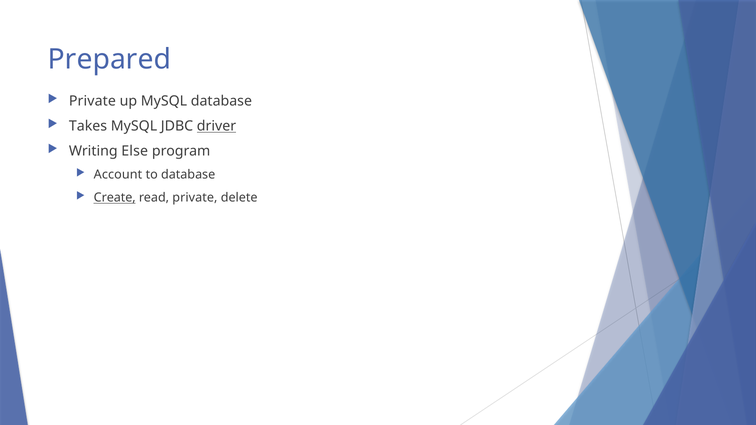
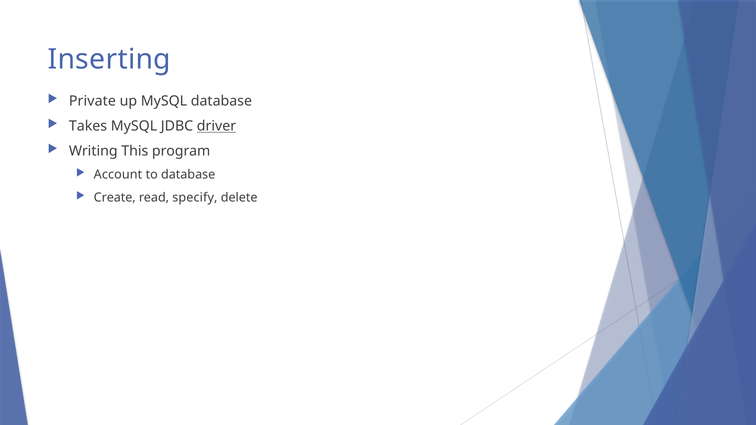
Prepared: Prepared -> Inserting (109, 60)
Else: Else -> This (135, 151)
Create underline: present -> none (115, 198)
read private: private -> specify (195, 198)
